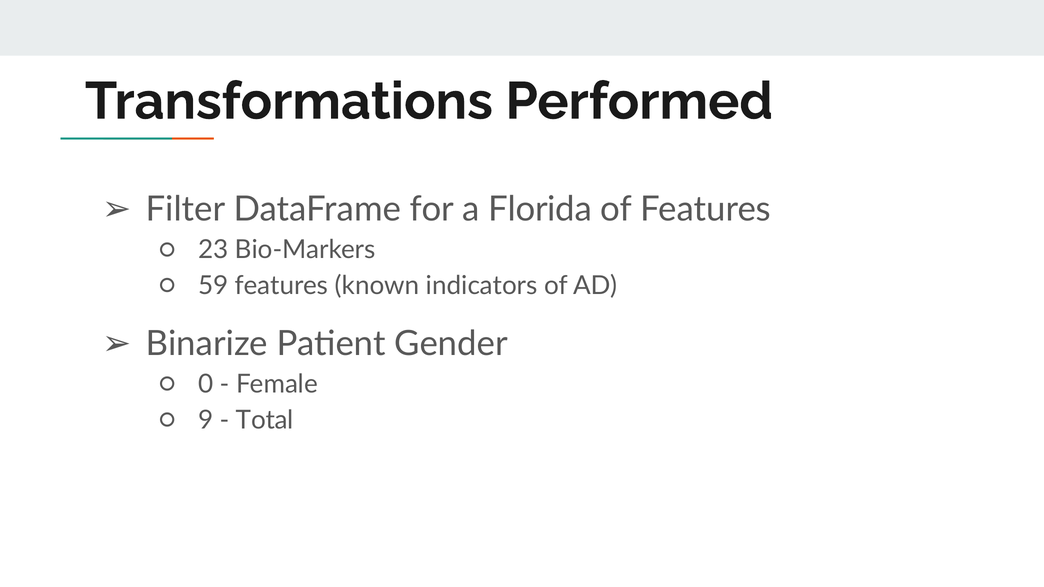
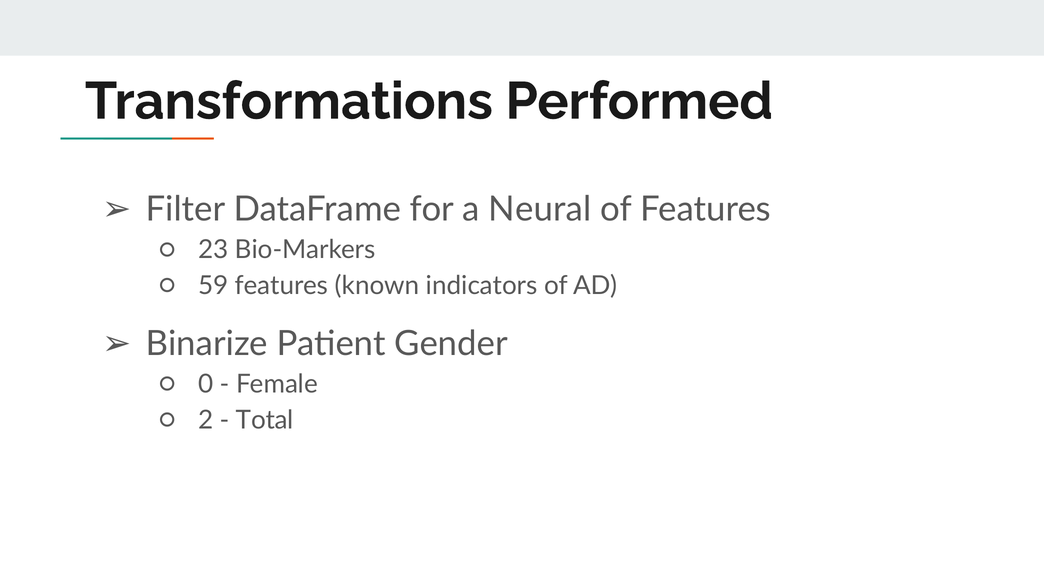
Florida: Florida -> Neural (540, 209)
9: 9 -> 2 (206, 420)
